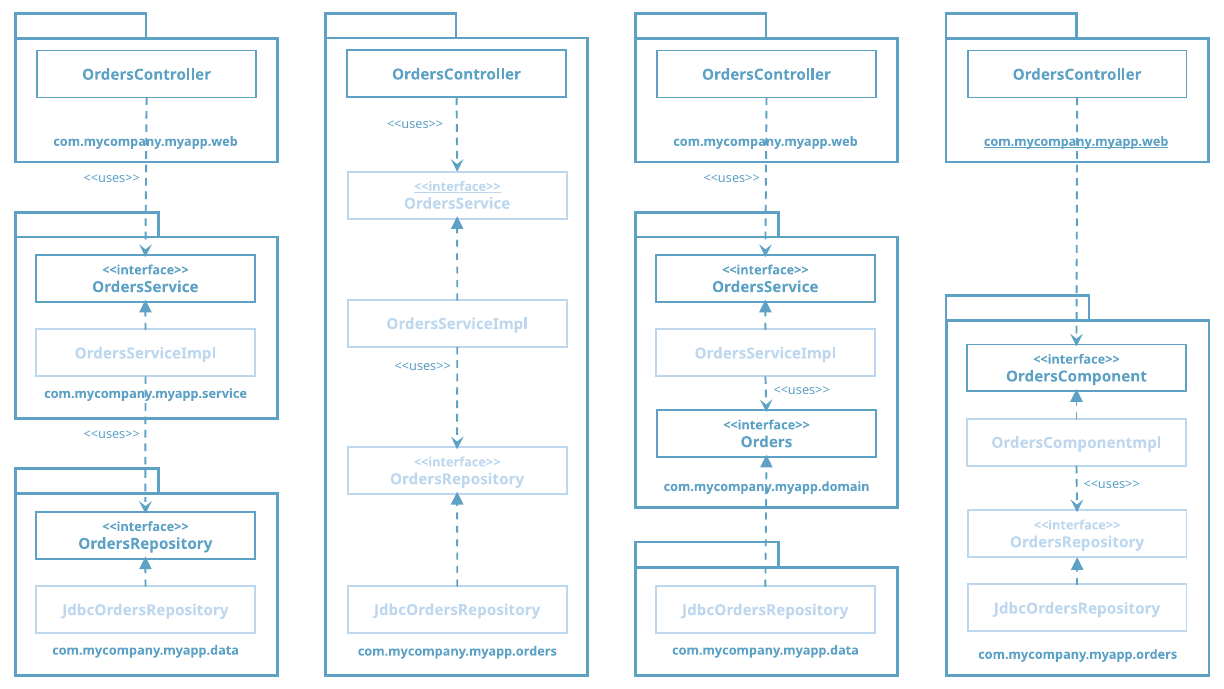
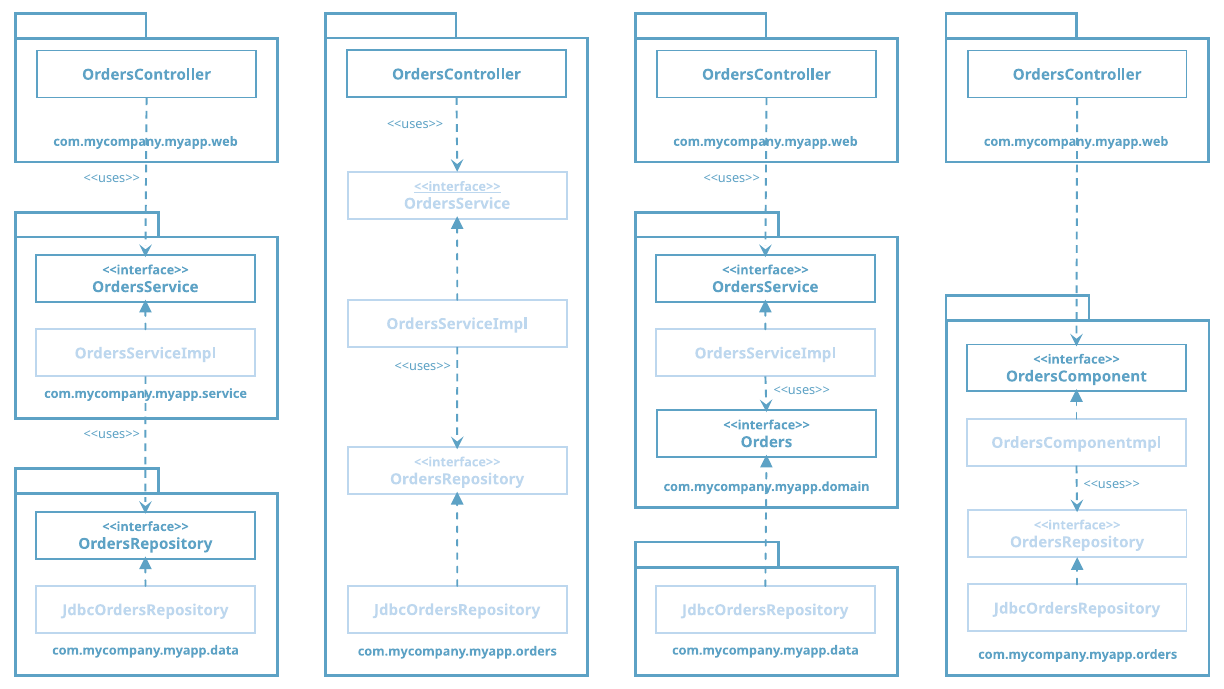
com.mycompany.myapp.web underline: present -> none (1076, 141)
